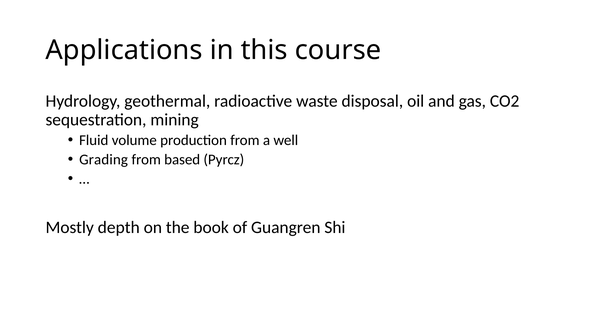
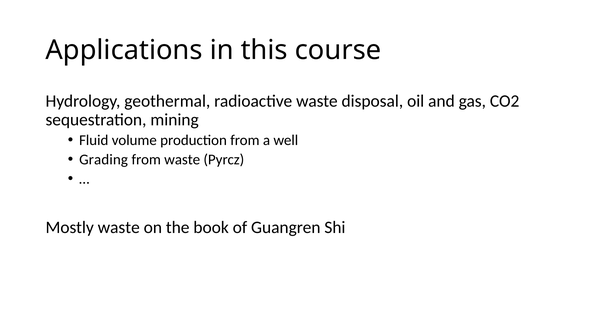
from based: based -> waste (182, 159)
Mostly depth: depth -> waste (119, 227)
